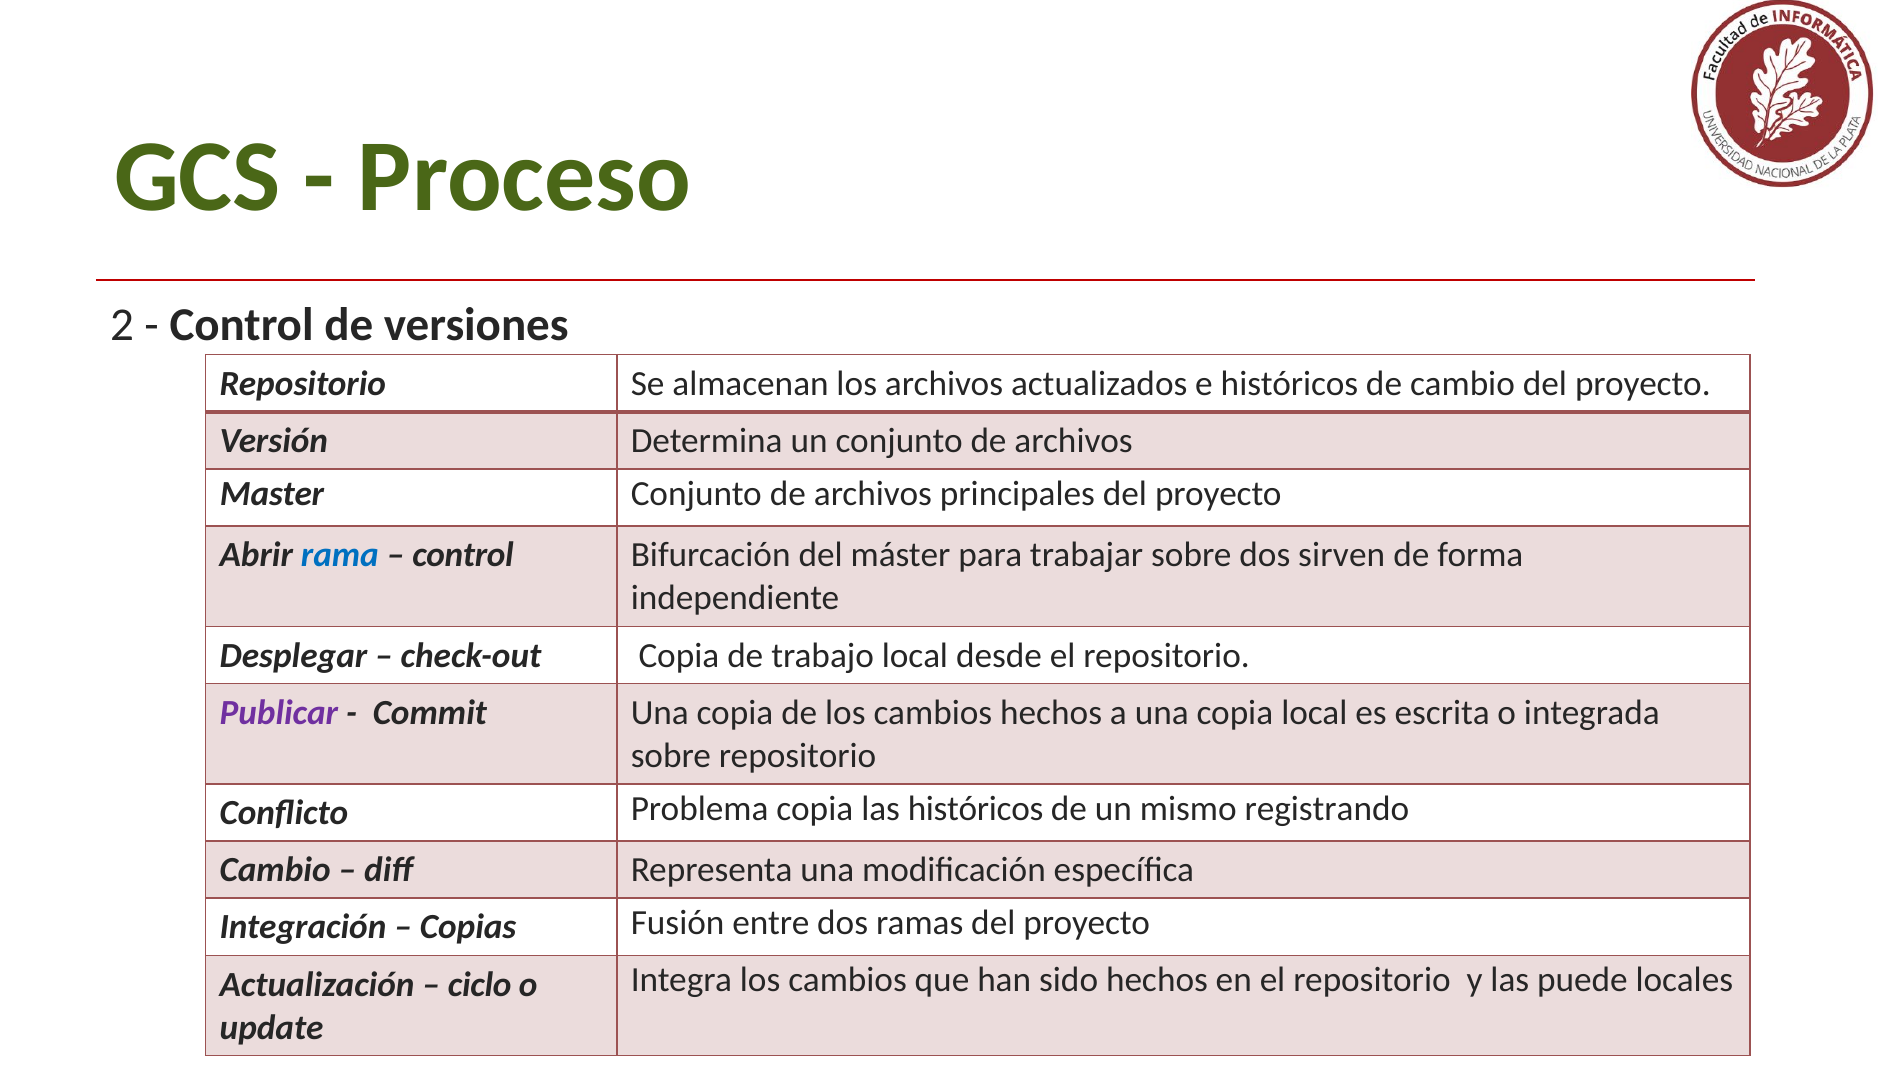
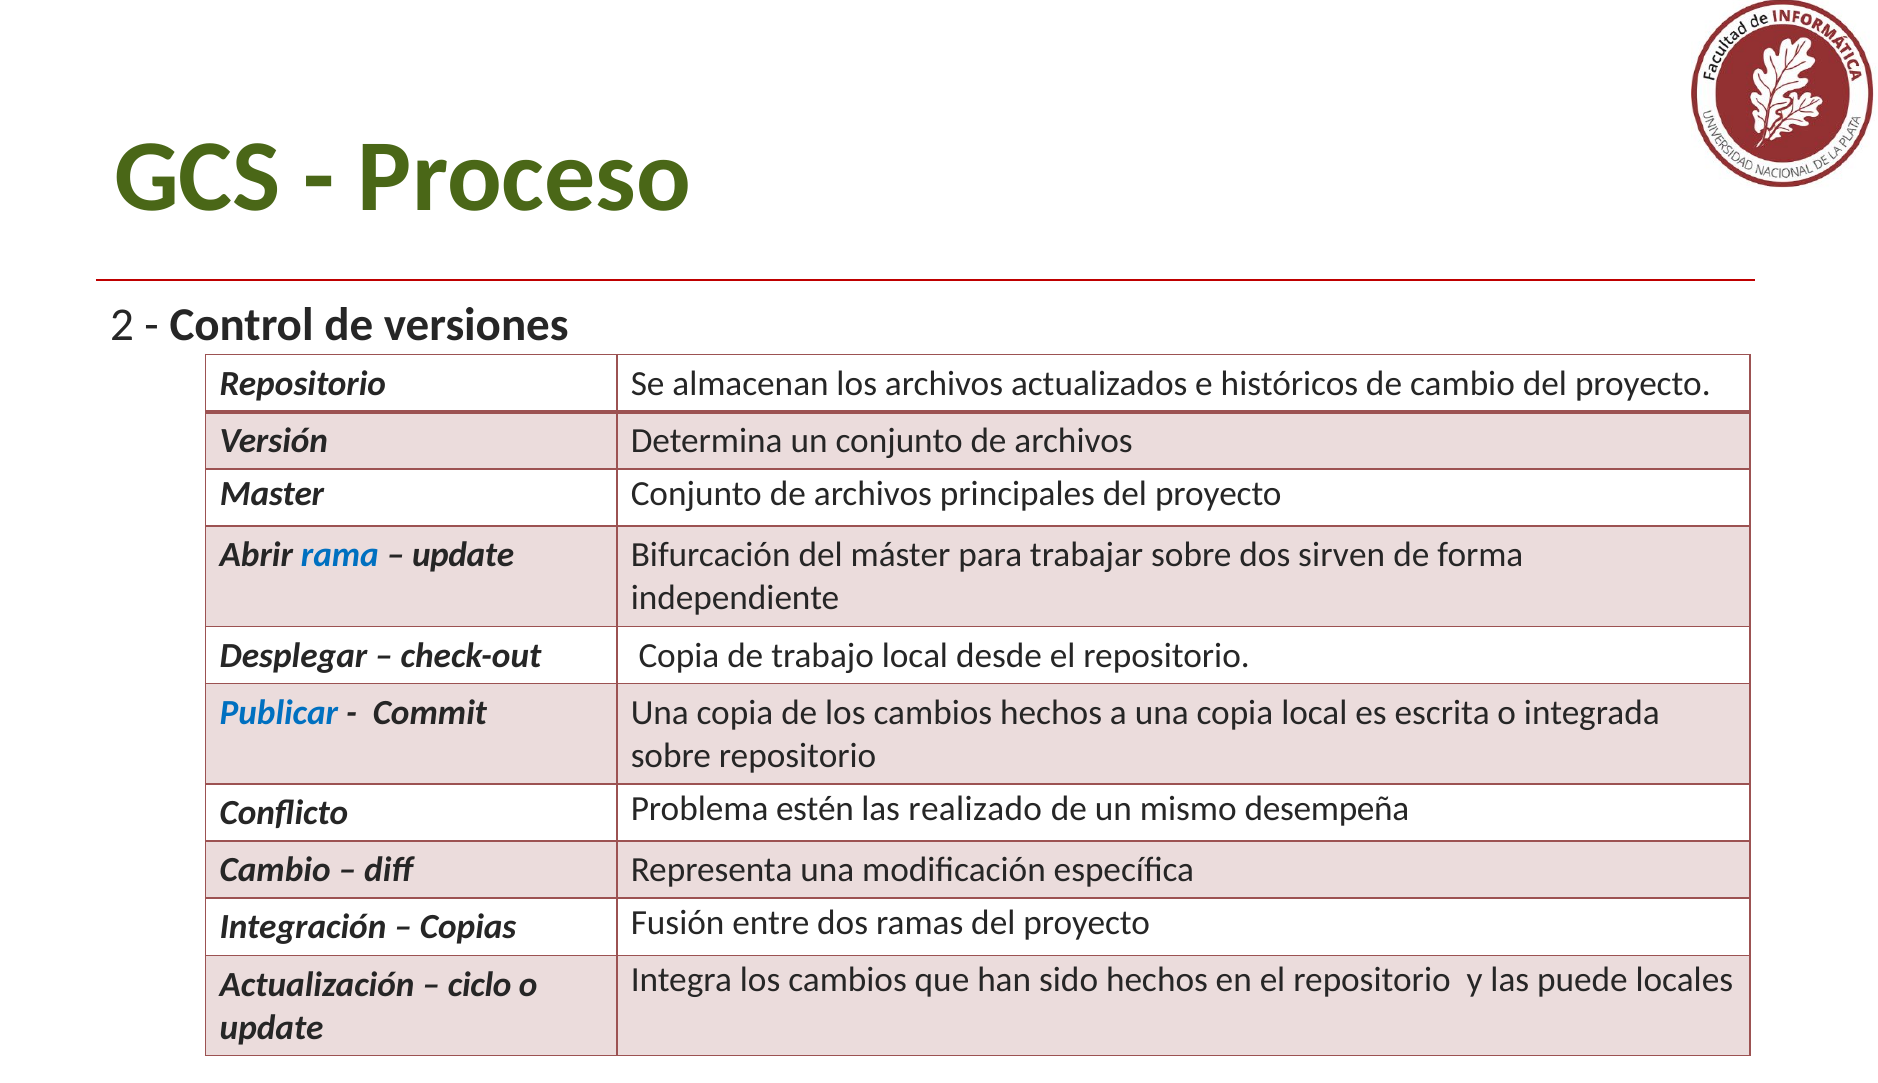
control: control -> update (463, 555)
Publicar colour: purple -> blue (279, 713)
Problema copia: copia -> estén (815, 809)
las históricos: históricos -> realizado (975, 809)
registrando: registrando -> desempeña (1327, 809)
